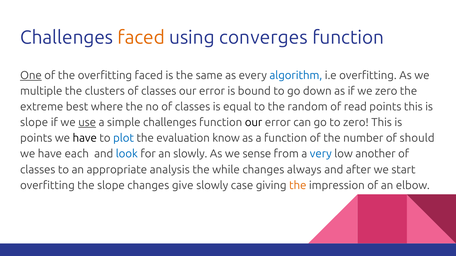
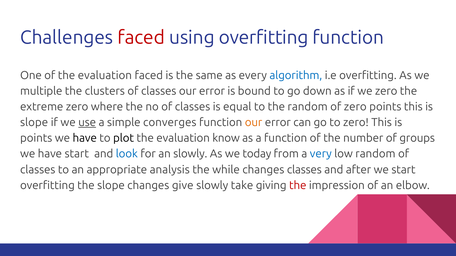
faced colour: orange -> red (141, 38)
using converges: converges -> overfitting (264, 38)
One underline: present -> none (31, 76)
of the overfitting: overfitting -> evaluation (105, 76)
extreme best: best -> zero (77, 107)
of read: read -> zero (355, 107)
simple challenges: challenges -> converges (170, 123)
our colour: black -> orange (254, 123)
plot colour: blue -> black (124, 138)
should: should -> groups (417, 138)
have each: each -> start (77, 154)
sense: sense -> today (257, 154)
low another: another -> random (375, 154)
changes always: always -> classes (304, 170)
case: case -> take (242, 186)
the colour: orange -> red (298, 186)
